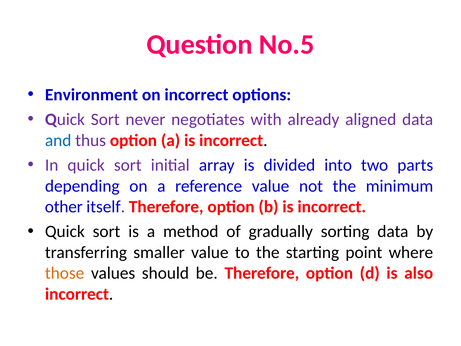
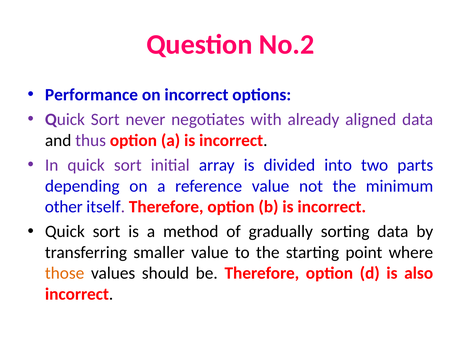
No.5: No.5 -> No.2 (287, 45)
Environment: Environment -> Performance (91, 95)
and colour: blue -> black (58, 140)
